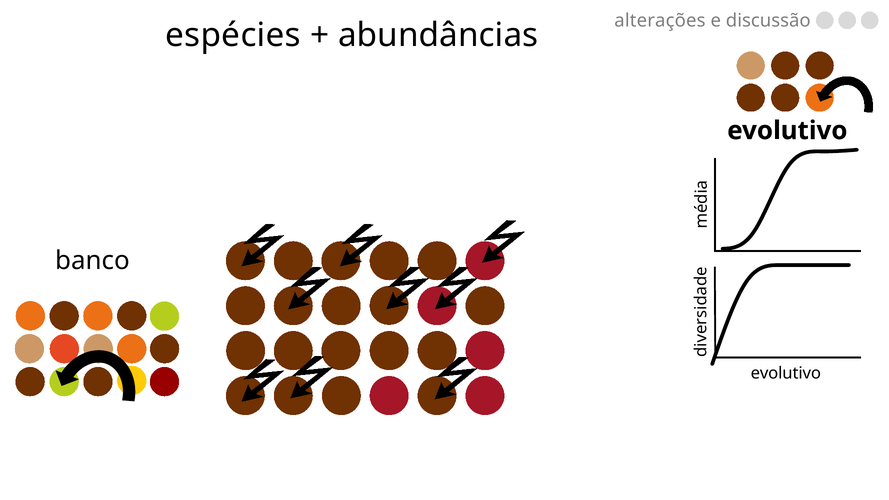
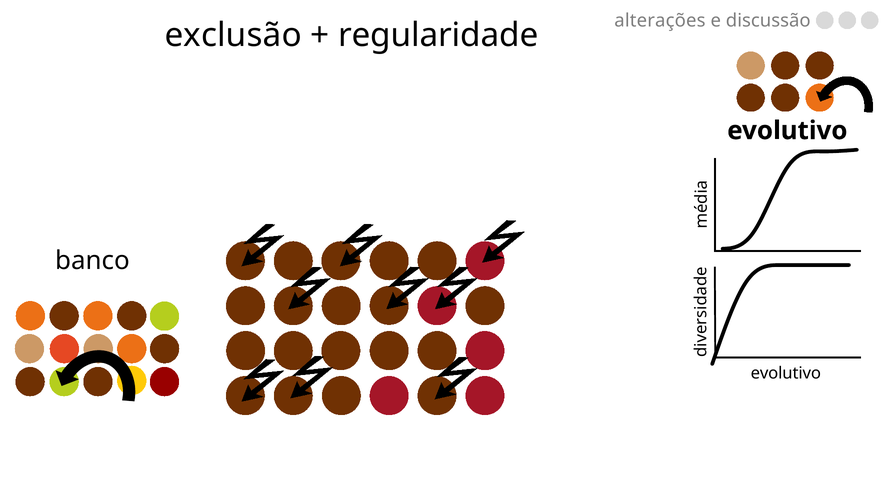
espécies: espécies -> exclusão (233, 35)
abundâncias: abundâncias -> regularidade (438, 35)
